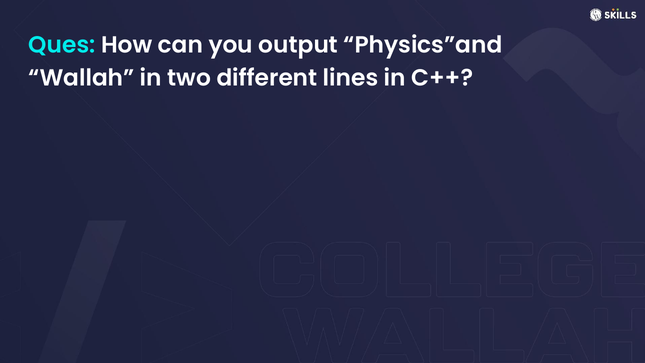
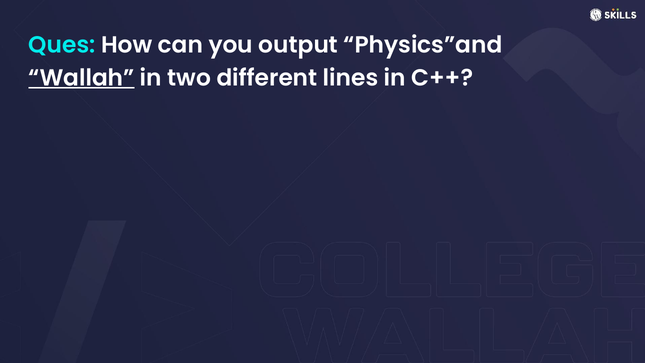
Wallah underline: none -> present (81, 78)
